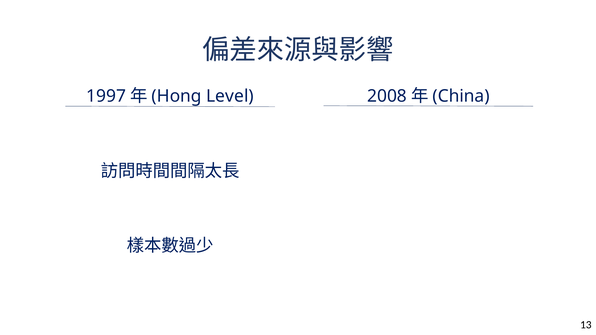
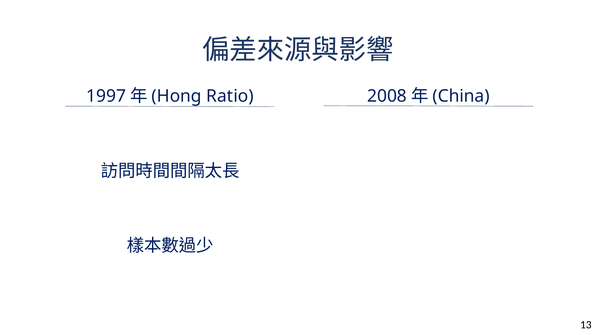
Level: Level -> Ratio (230, 96)
